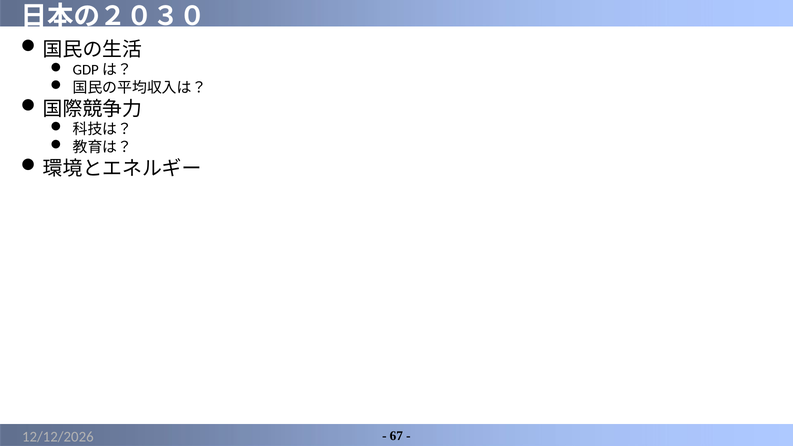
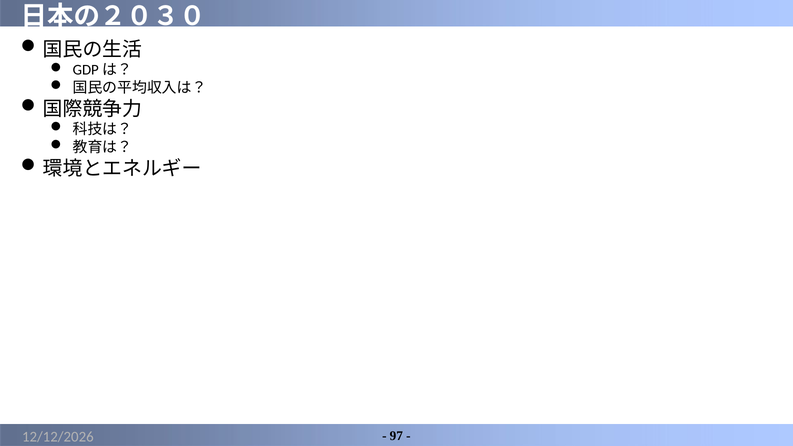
67: 67 -> 97 (396, 436)
